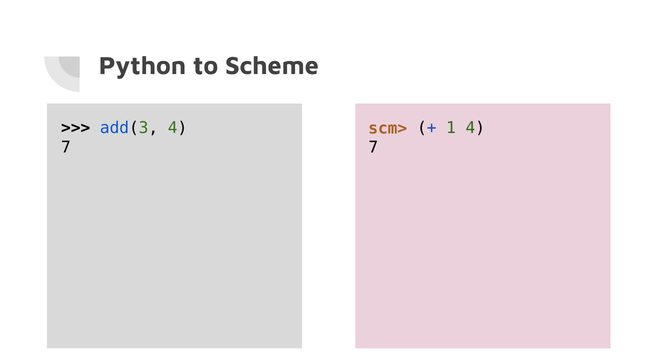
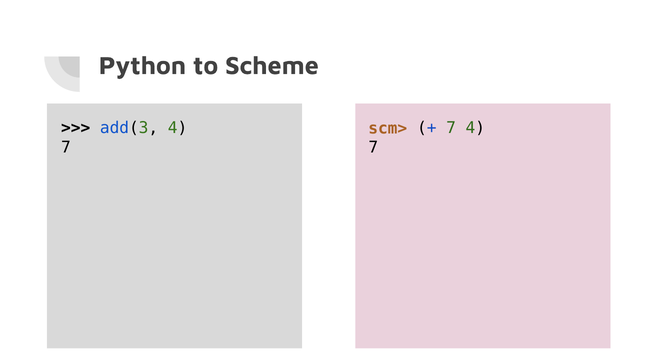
1: 1 -> 7 (451, 128)
